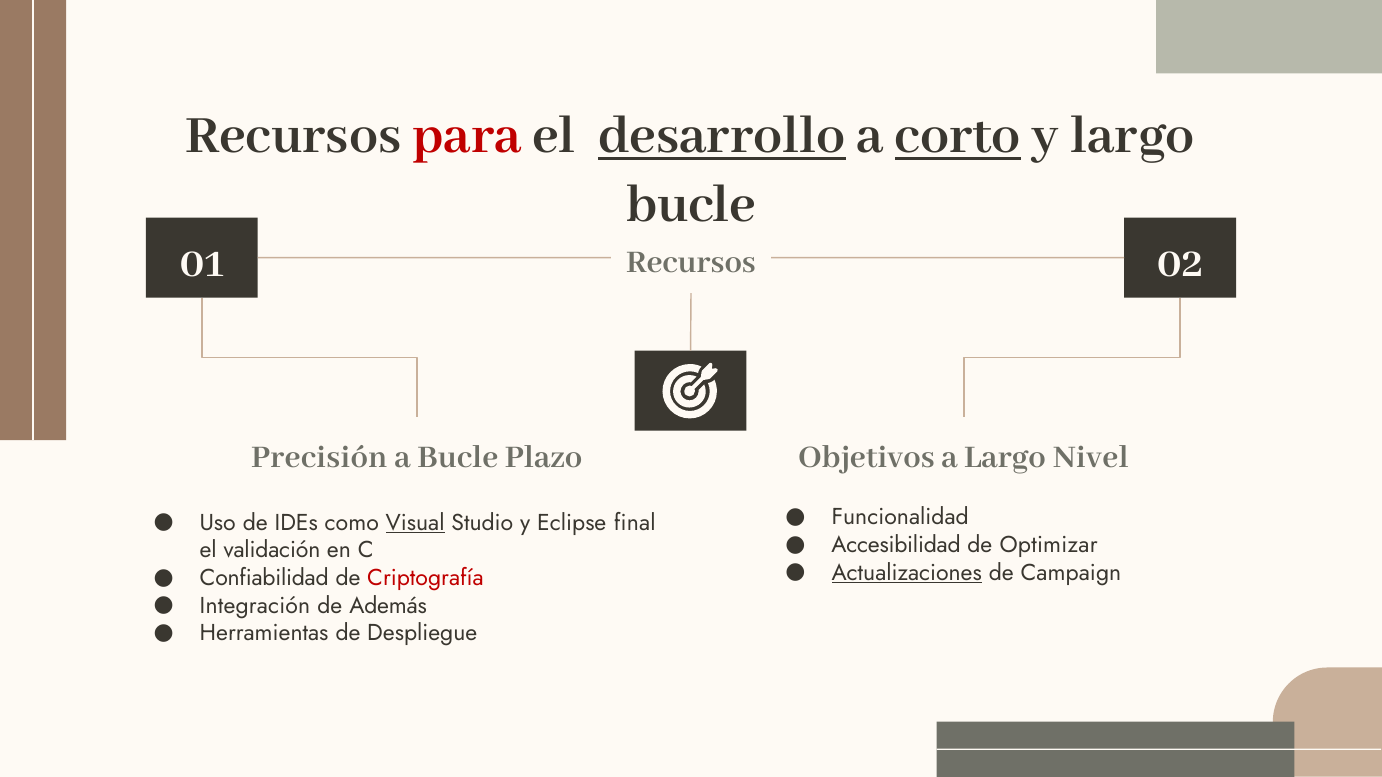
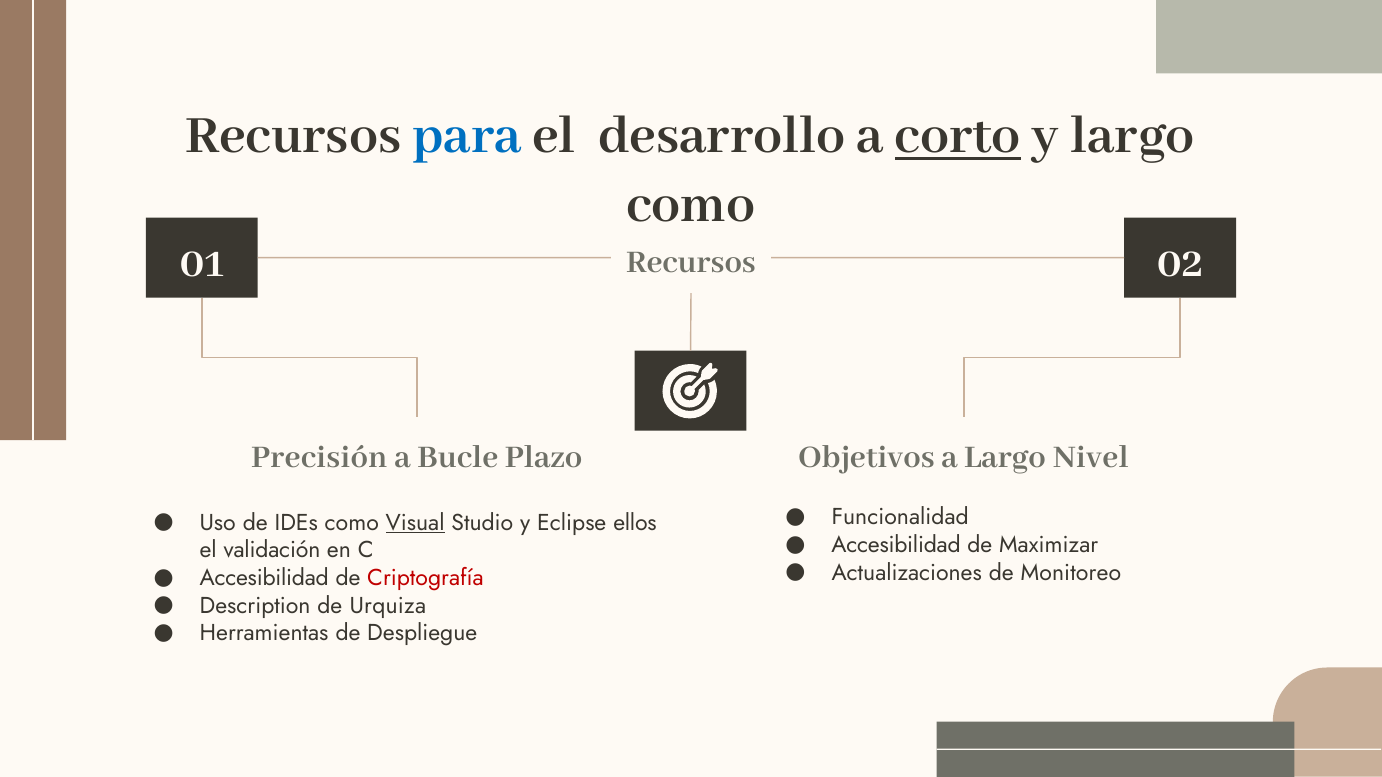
para colour: red -> blue (467, 134)
desarrollo underline: present -> none (722, 134)
bucle: bucle -> como (691, 203)
final: final -> ellos (635, 523)
Optimizar: Optimizar -> Maximizar (1049, 545)
Actualizaciones underline: present -> none (907, 573)
Campaign: Campaign -> Monitoreo (1071, 573)
Confiabilidad: Confiabilidad -> Accesibilidad (264, 578)
Integración: Integración -> Description (255, 606)
Además: Además -> Urquiza (388, 606)
